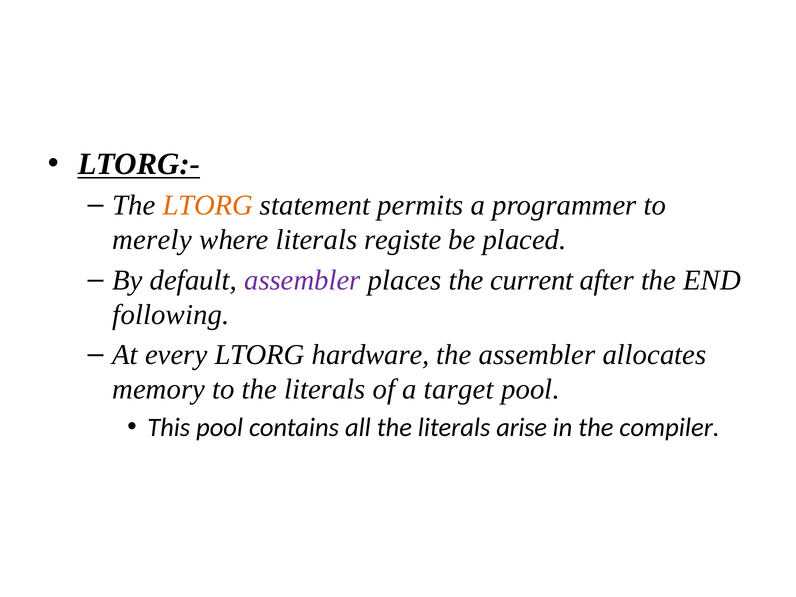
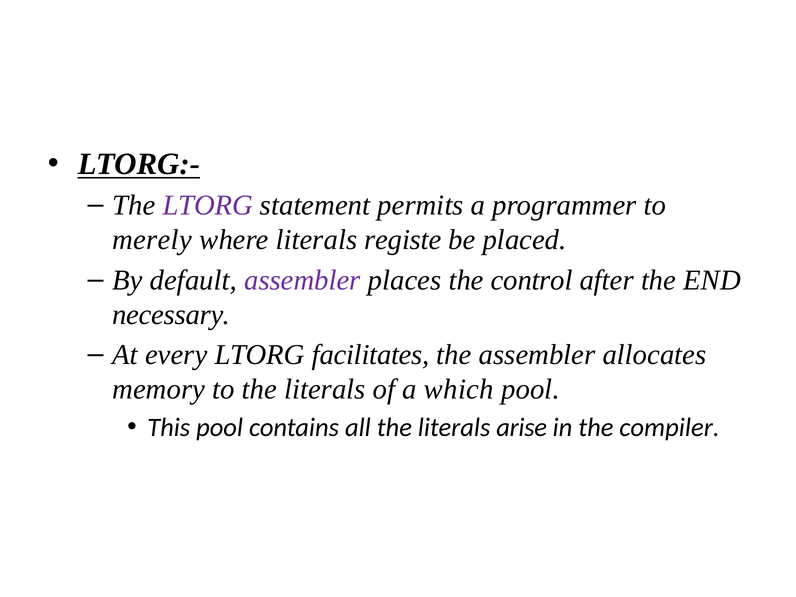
LTORG colour: orange -> purple (208, 205)
current: current -> control (532, 280)
following: following -> necessary (171, 315)
hardware: hardware -> facilitates (371, 355)
target: target -> which (459, 389)
